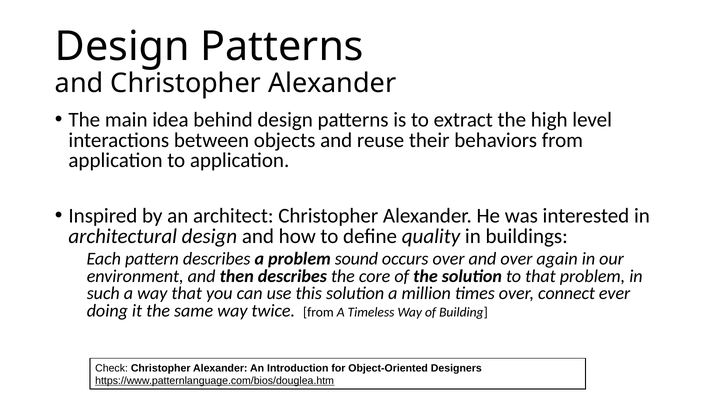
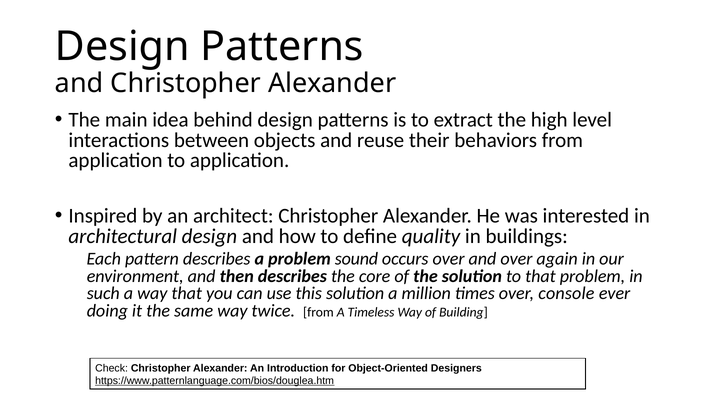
connect: connect -> console (566, 293)
